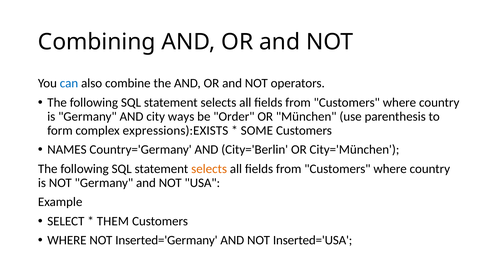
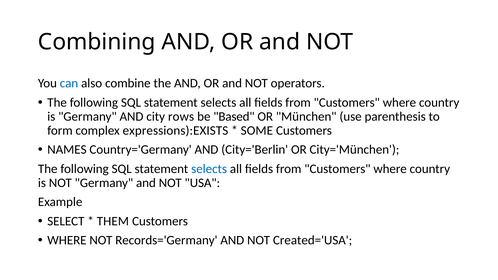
ways: ways -> rows (181, 117)
Order: Order -> Based (234, 117)
selects colour: orange -> blue (209, 169)
Inserted='Germany: Inserted='Germany -> Records='Germany (166, 240)
Inserted='USA: Inserted='USA -> Created='USA (313, 240)
